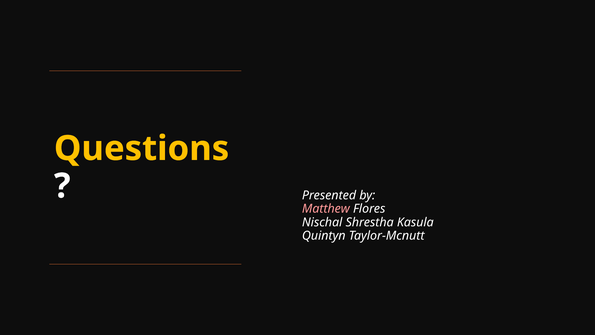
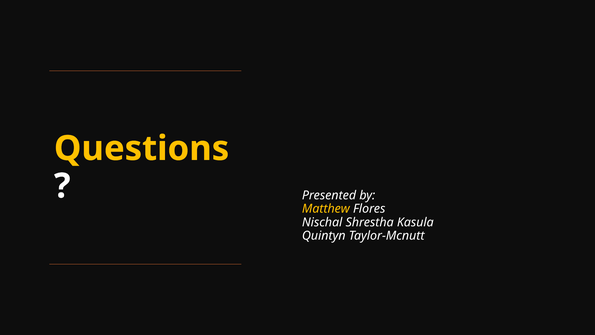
Matthew colour: pink -> yellow (326, 209)
